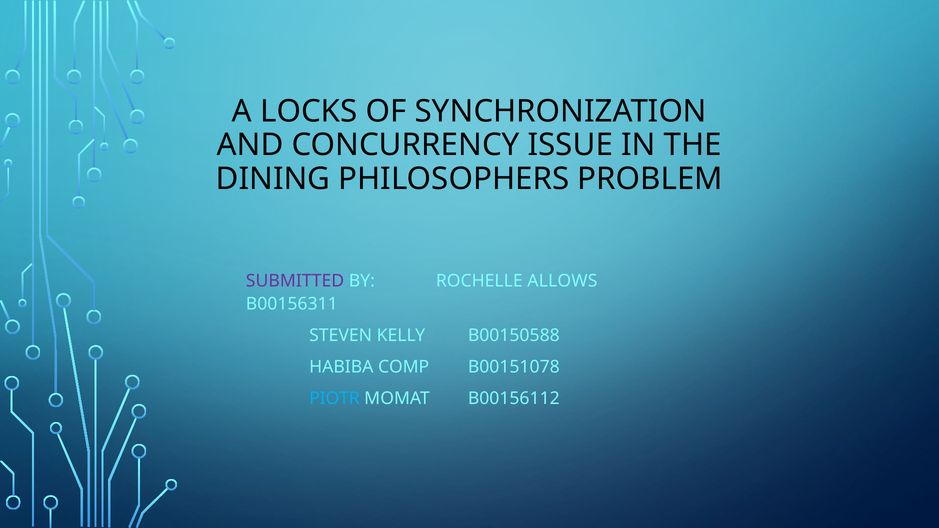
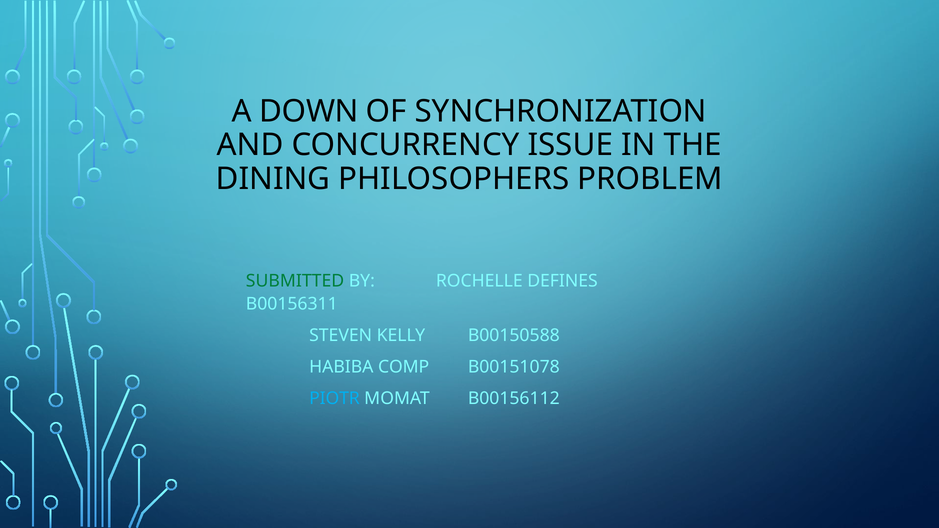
LOCKS: LOCKS -> DOWN (309, 111)
SUBMITTED colour: purple -> green (295, 281)
ALLOWS: ALLOWS -> DEFINES (562, 281)
